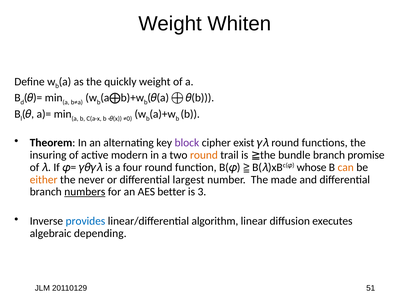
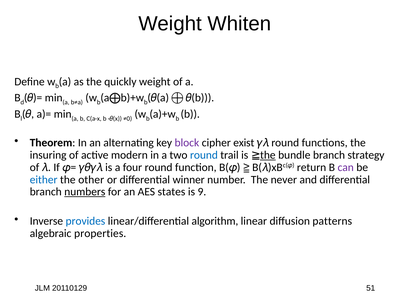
round colour: orange -> blue (204, 155)
the underline: none -> present (268, 155)
promise: promise -> strategy (366, 155)
whose: whose -> return (312, 167)
can colour: orange -> purple (346, 167)
either colour: orange -> blue (44, 179)
never: never -> other (91, 179)
largest: largest -> winner (189, 179)
made: made -> never (284, 179)
better: better -> states (171, 192)
3: 3 -> 9 (202, 192)
executes: executes -> patterns (332, 221)
depending: depending -> properties (100, 233)
